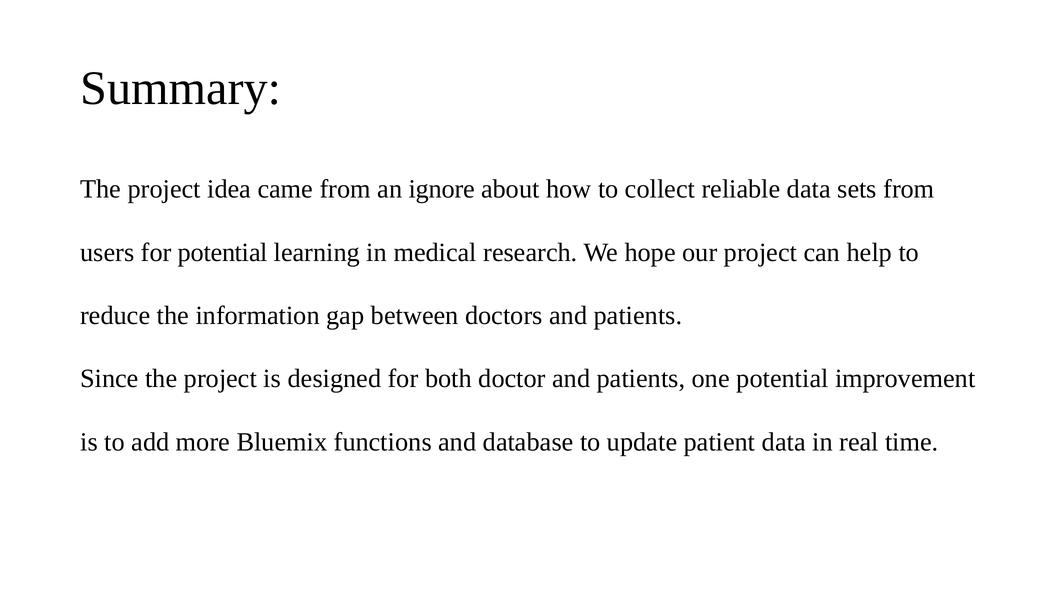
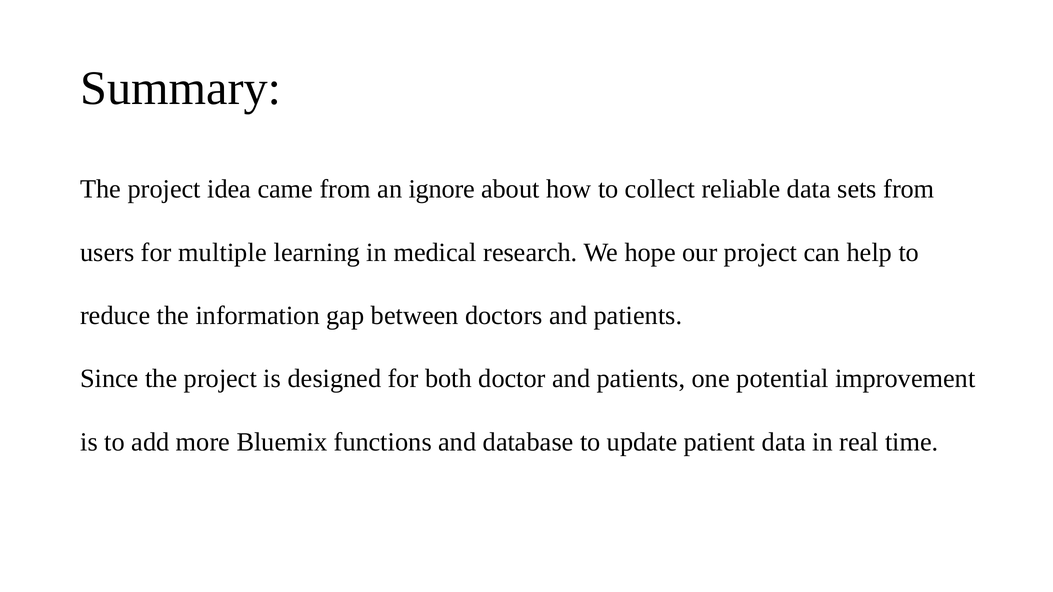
for potential: potential -> multiple (223, 253)
